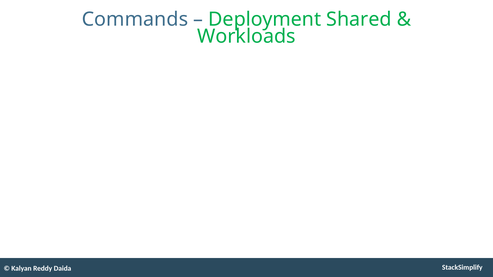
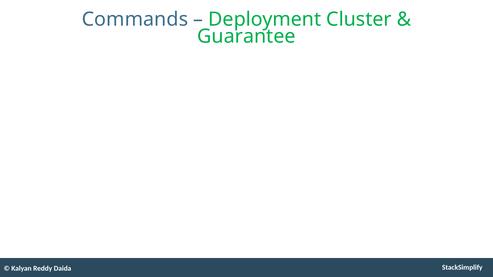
Shared: Shared -> Cluster (359, 19)
Workloads: Workloads -> Guarantee (246, 36)
